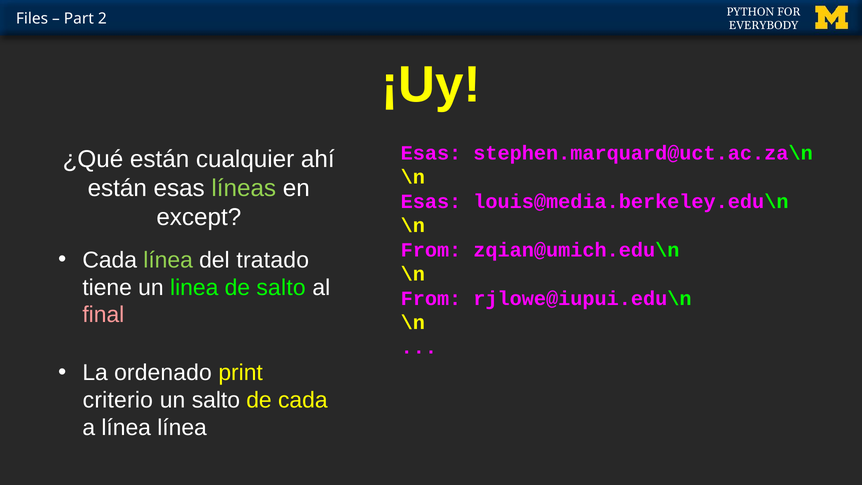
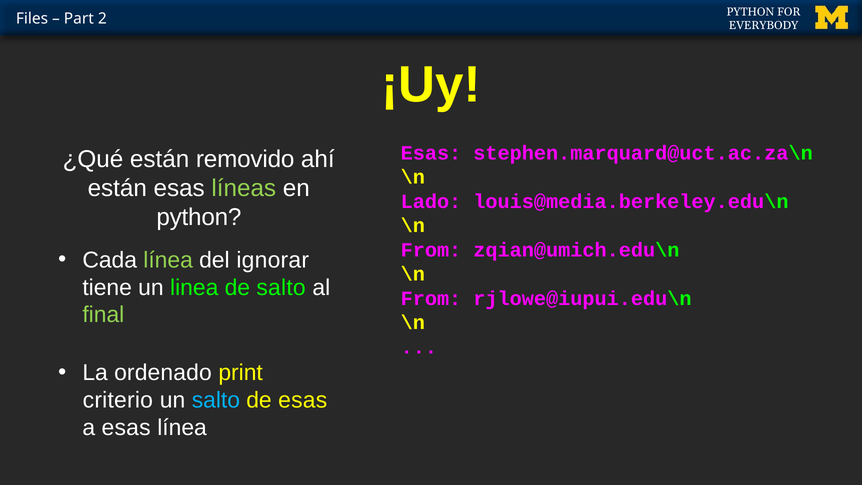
cualquier: cualquier -> removido (245, 159)
Esas: Esas -> Lado (431, 201)
except: except -> python (199, 217)
tratado: tratado -> ignorar (273, 260)
final colour: pink -> light green (103, 315)
salto colour: white -> light blue (216, 400)
de cada: cada -> esas (303, 400)
a línea: línea -> esas (126, 428)
